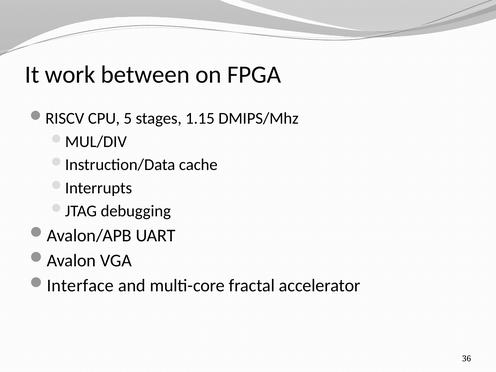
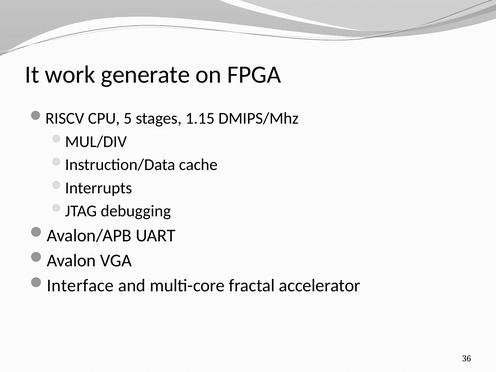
between: between -> generate (145, 75)
